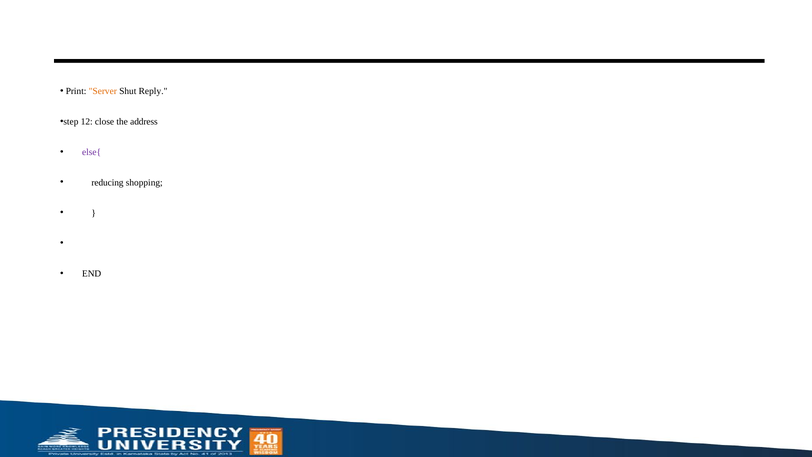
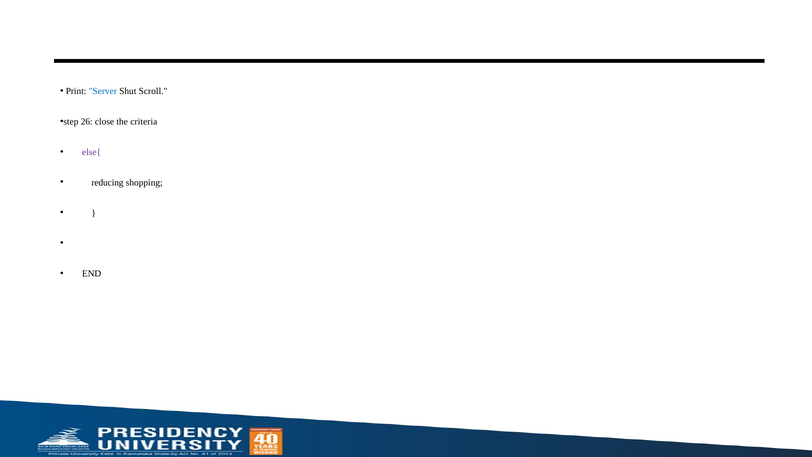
Server colour: orange -> blue (103, 91)
Reply: Reply -> Scroll (153, 91)
12: 12 -> 26 (87, 121)
address: address -> criteria (144, 121)
